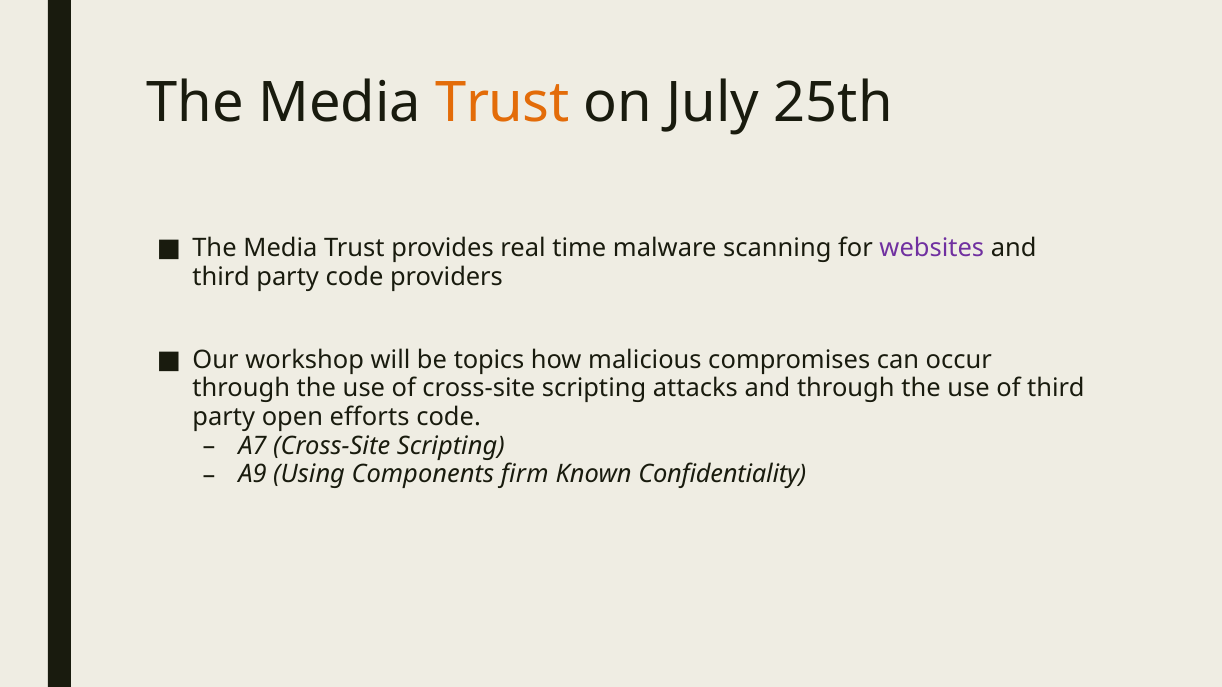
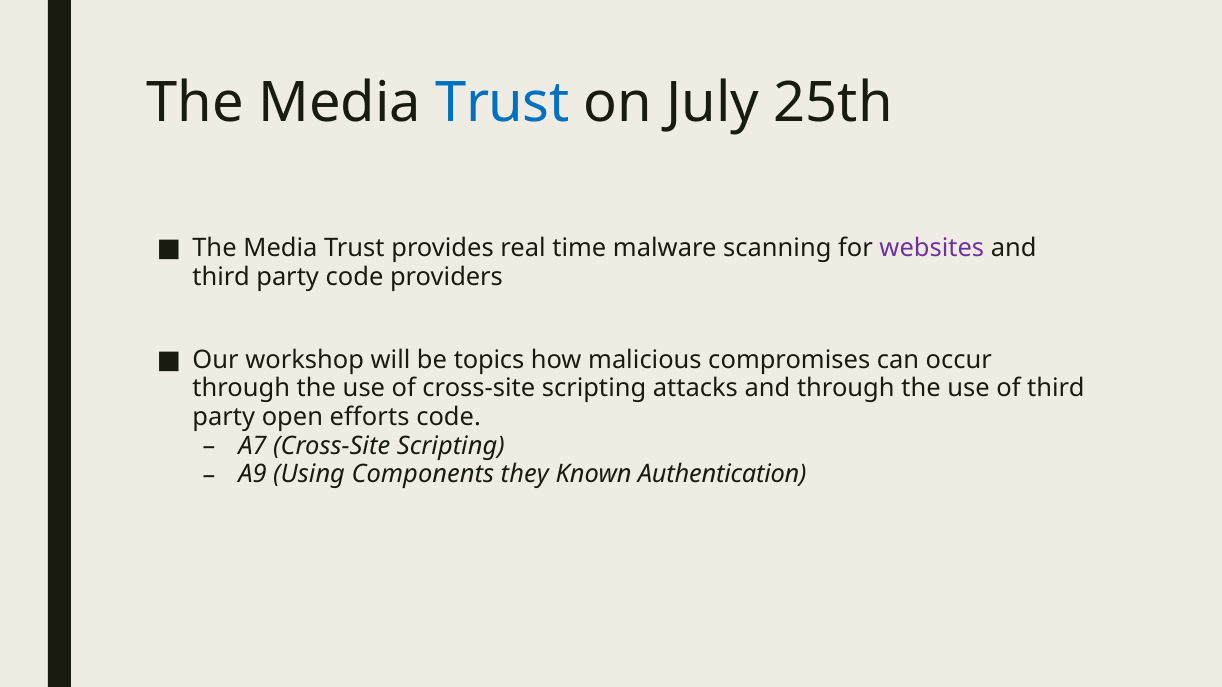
Trust colour: orange -> blue (502, 103)
firm: firm -> they (525, 475)
Confidentiality: Confidentiality -> Authentication (722, 475)
